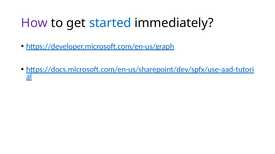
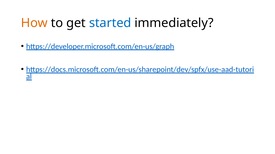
How colour: purple -> orange (34, 23)
